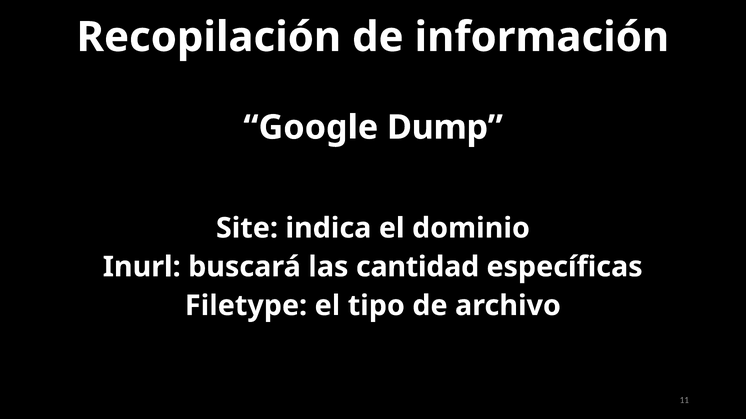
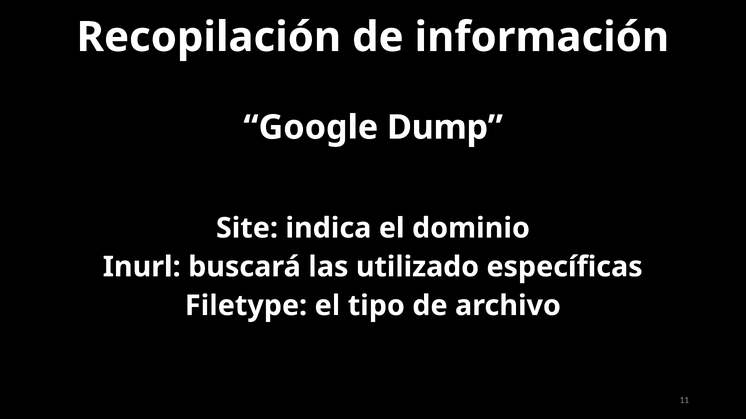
cantidad: cantidad -> utilizado (418, 267)
